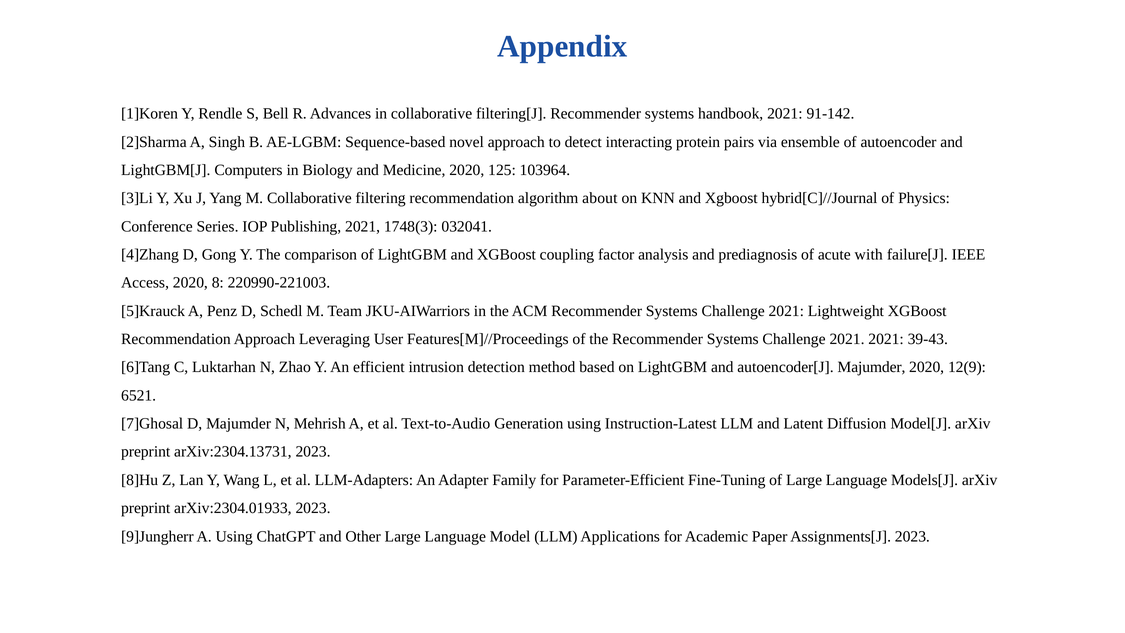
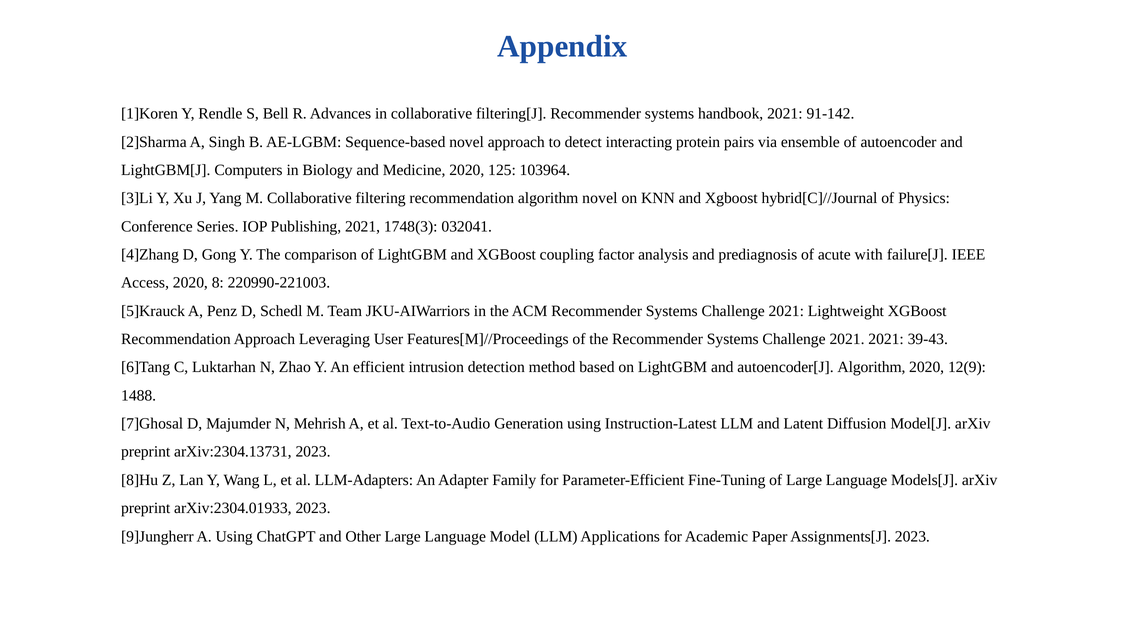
algorithm about: about -> novel (600, 198)
autoencoder[J Majumder: Majumder -> Algorithm (871, 367)
6521: 6521 -> 1488 (139, 395)
